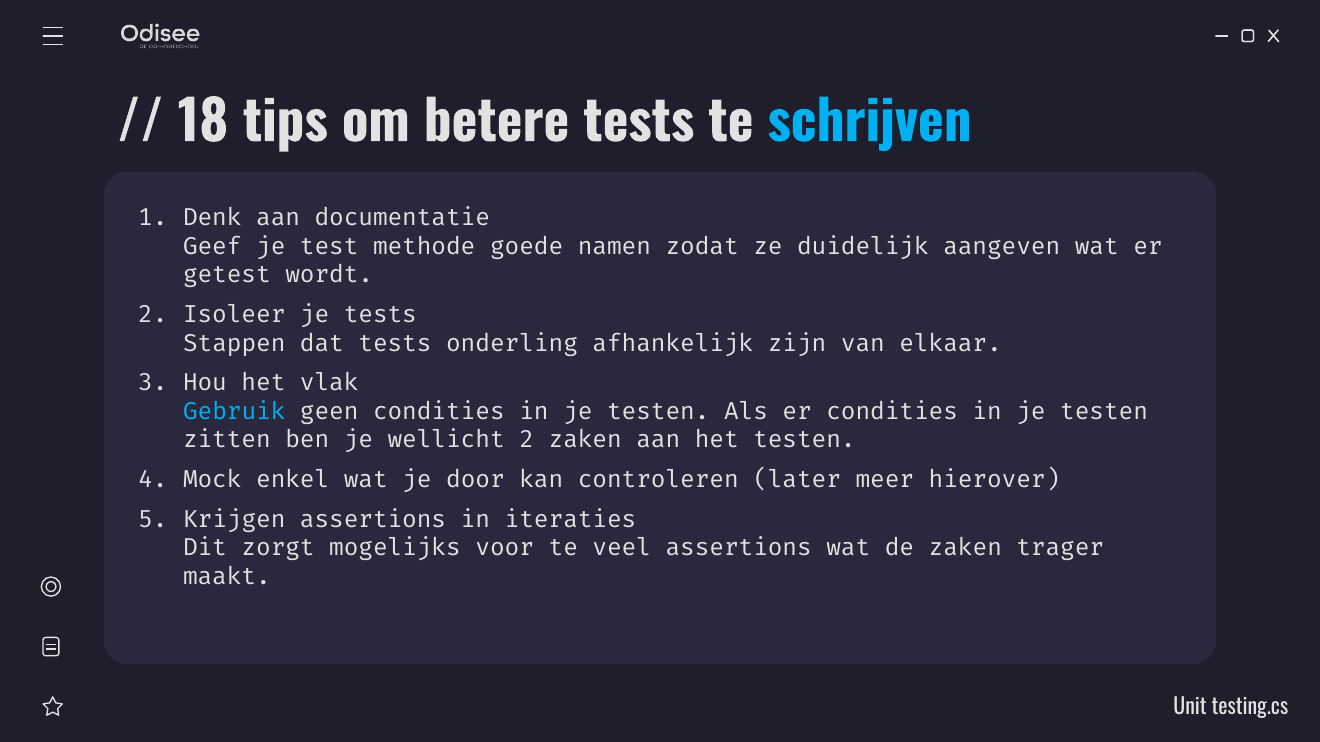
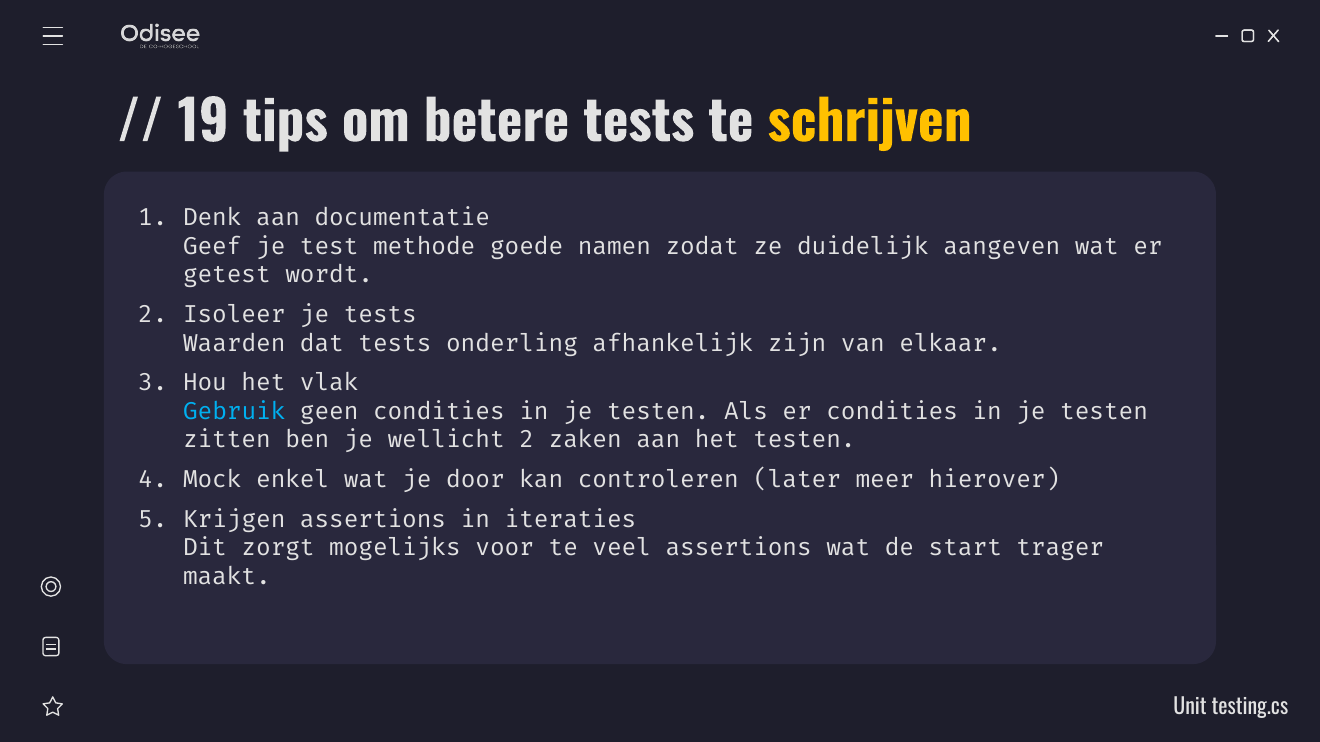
18: 18 -> 19 (203, 123)
schrijven colour: light blue -> yellow (870, 123)
Stappen: Stappen -> Waarden (234, 343)
de zaken: zaken -> start (965, 548)
